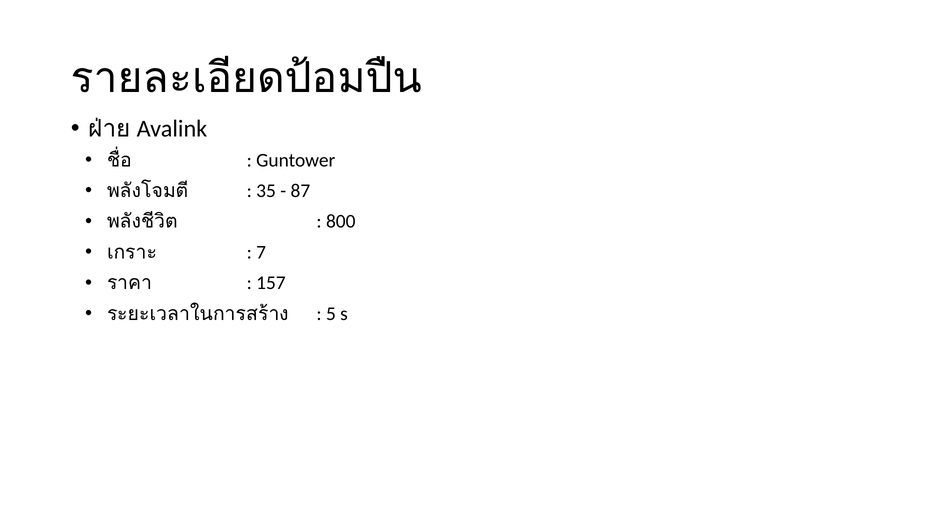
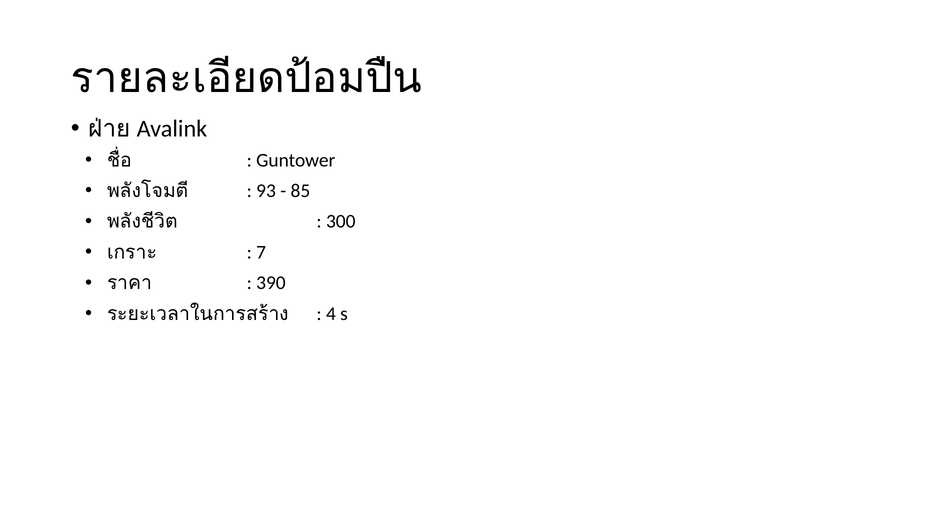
35: 35 -> 93 (266, 191)
87: 87 -> 85 (300, 191)
800: 800 -> 300 (341, 221)
157: 157 -> 390 (271, 283)
5: 5 -> 4 (331, 313)
